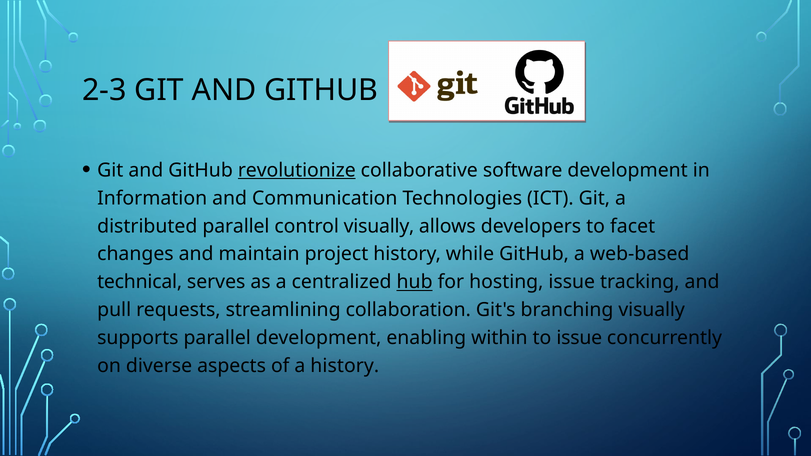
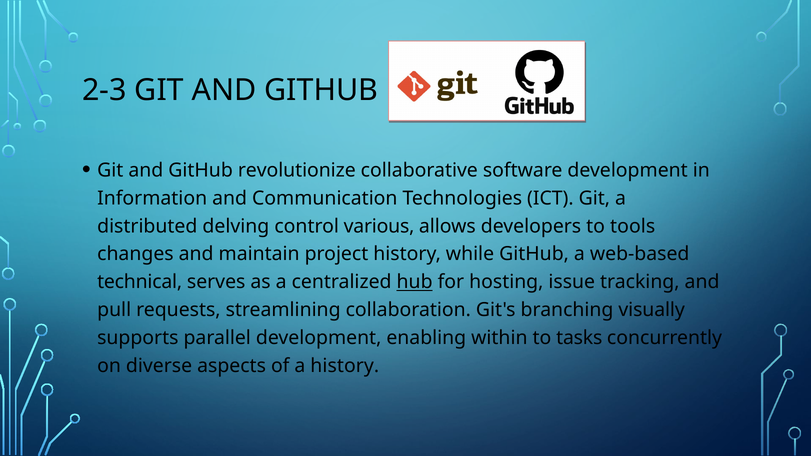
revolutionize underline: present -> none (297, 170)
distributed parallel: parallel -> delving (236, 226)
control visually: visually -> various (379, 226)
facet: facet -> tools (633, 226)
to issue: issue -> tasks (579, 338)
